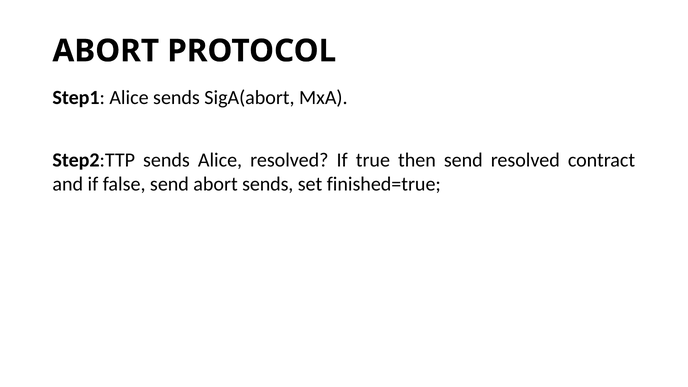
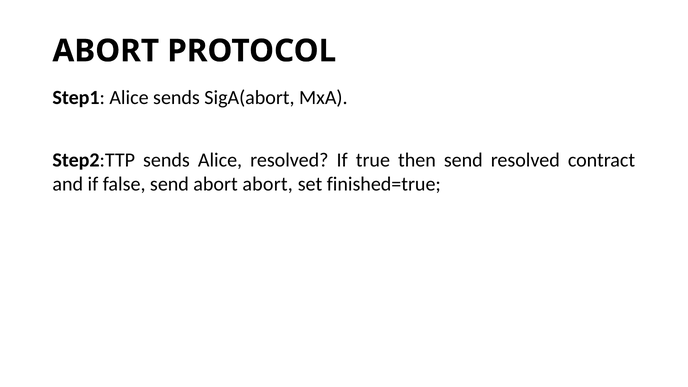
abort sends: sends -> abort (268, 184)
